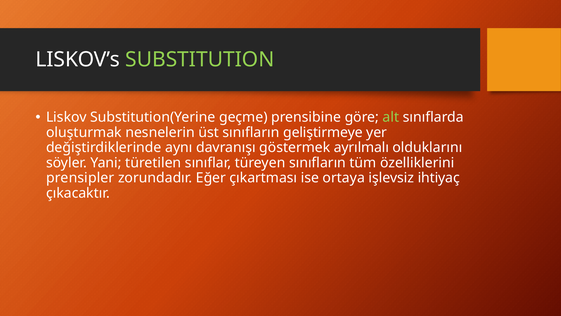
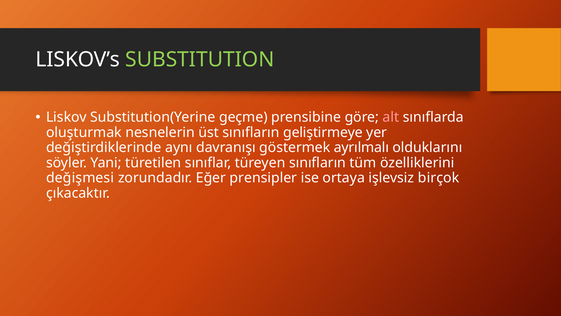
alt colour: light green -> pink (391, 117)
prensipler: prensipler -> değişmesi (80, 178)
çıkartması: çıkartması -> prensipler (263, 178)
ihtiyaç: ihtiyaç -> birçok (439, 178)
